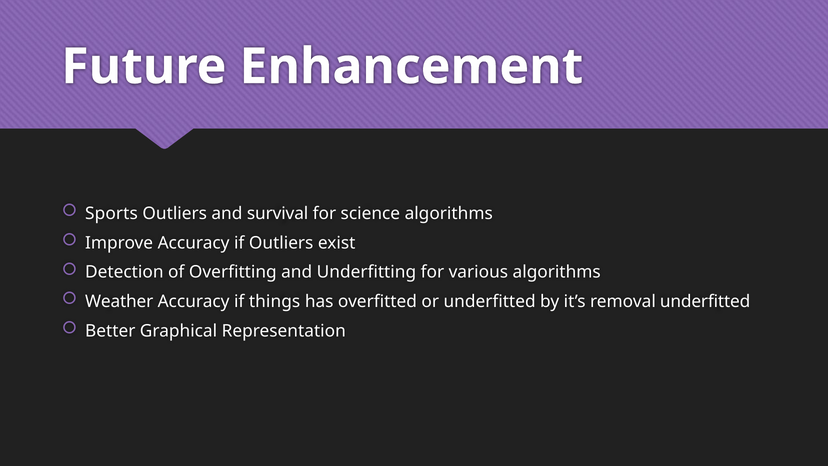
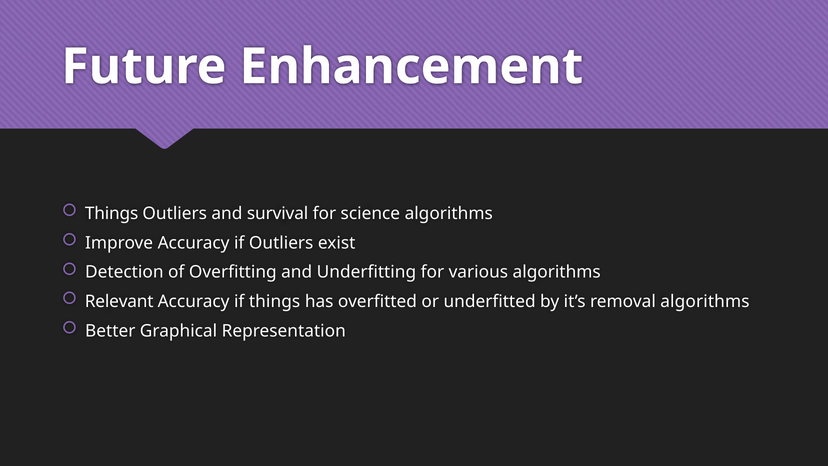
Sports: Sports -> Things (112, 213)
Weather: Weather -> Relevant (119, 301)
removal underfitted: underfitted -> algorithms (705, 301)
